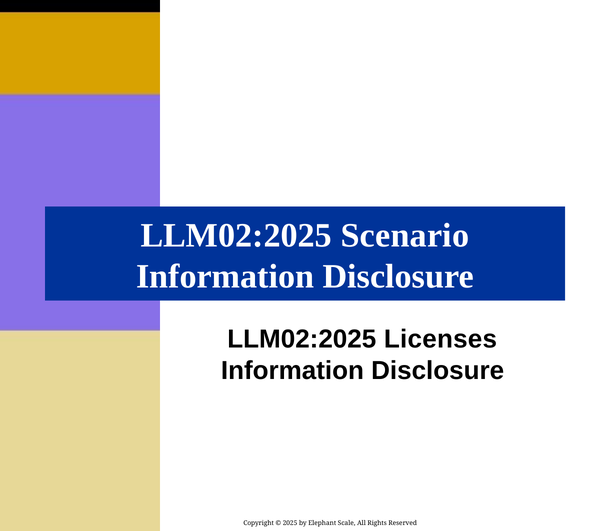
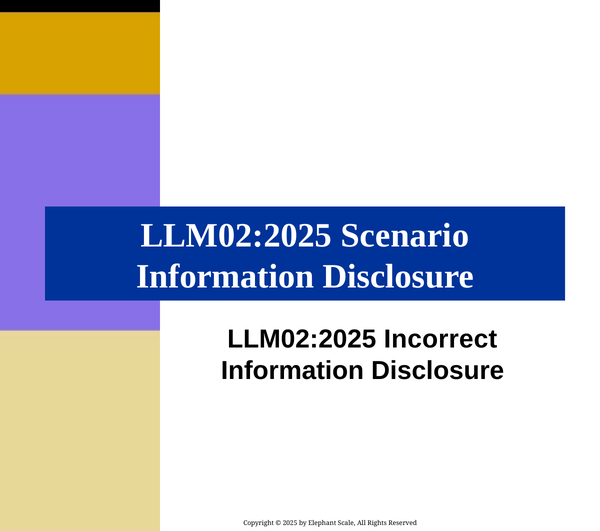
Licenses: Licenses -> Incorrect (441, 339)
